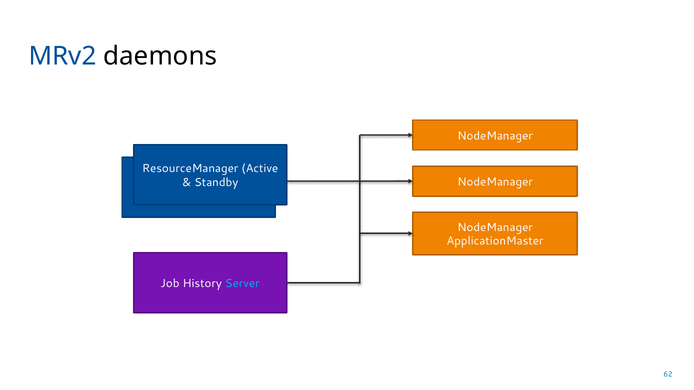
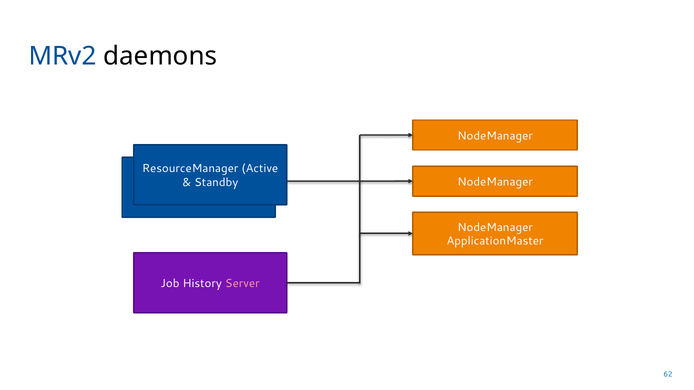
Server colour: light blue -> pink (242, 284)
